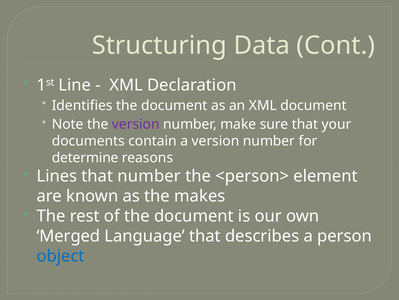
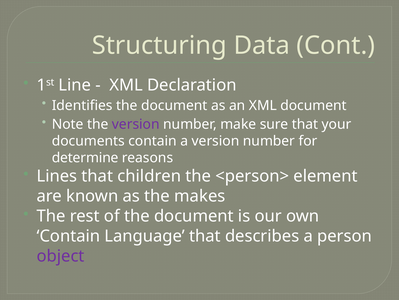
that number: number -> children (149, 176)
Merged: Merged -> Contain (68, 236)
object colour: blue -> purple (61, 256)
